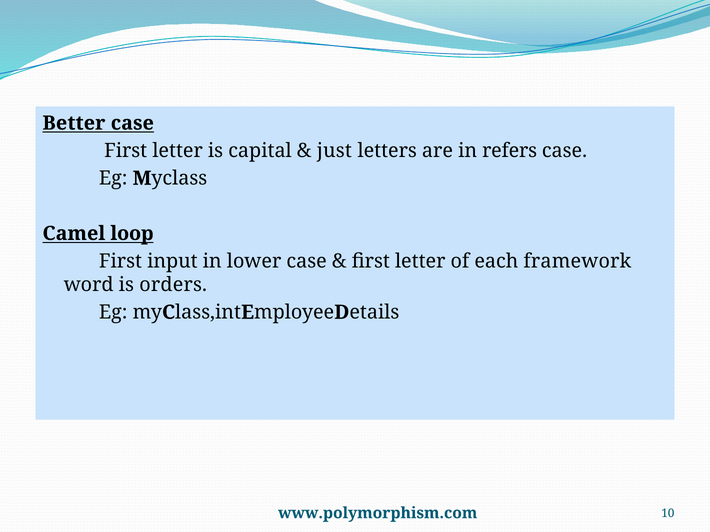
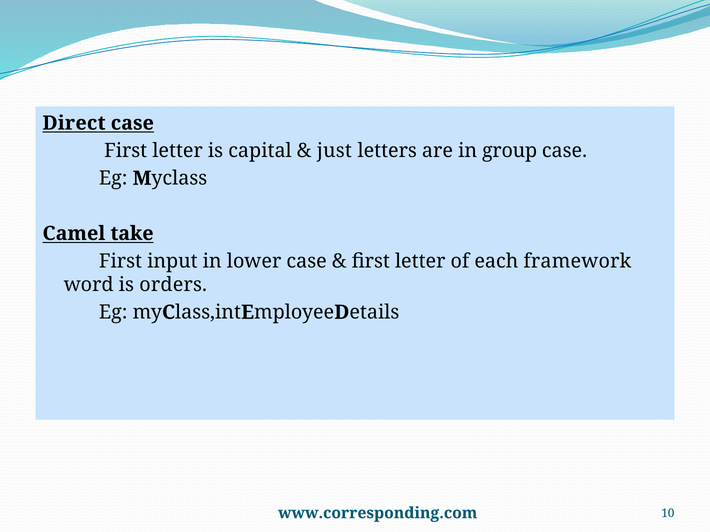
Better: Better -> Direct (74, 123)
refers: refers -> group (510, 151)
loop: loop -> take (132, 234)
www.polymorphism.com: www.polymorphism.com -> www.corresponding.com (378, 514)
